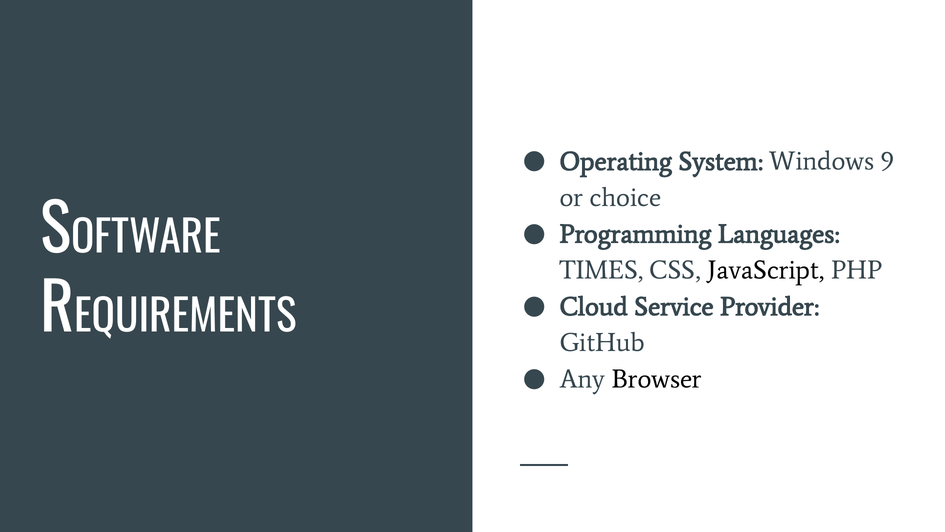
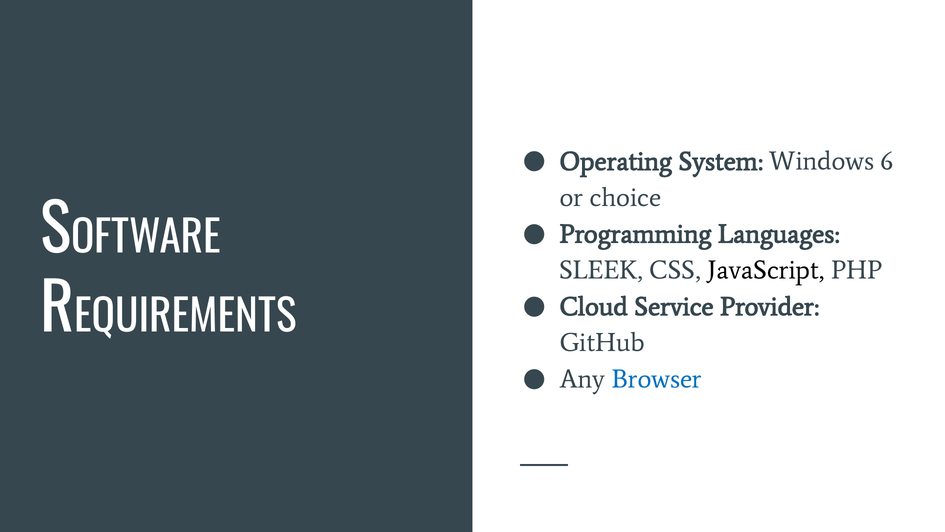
9: 9 -> 6 (887, 161)
TIMES: TIMES -> SLEEK (601, 270)
Browser colour: black -> blue (657, 379)
